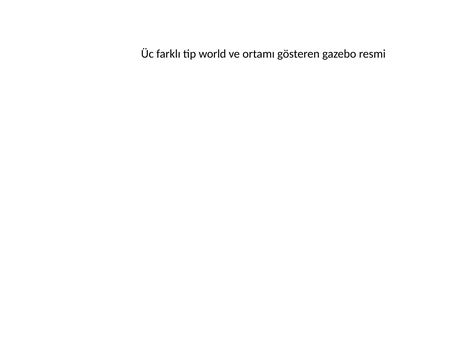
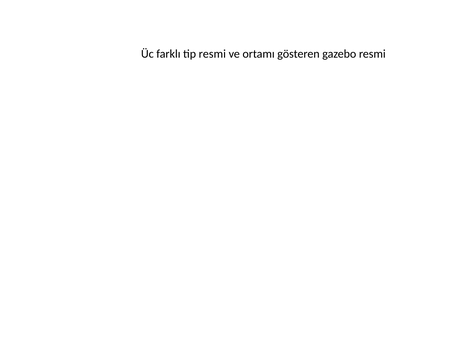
tip world: world -> resmi (212, 54)
